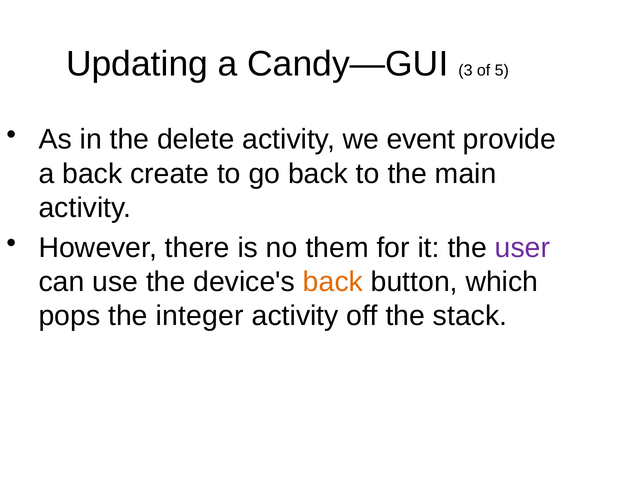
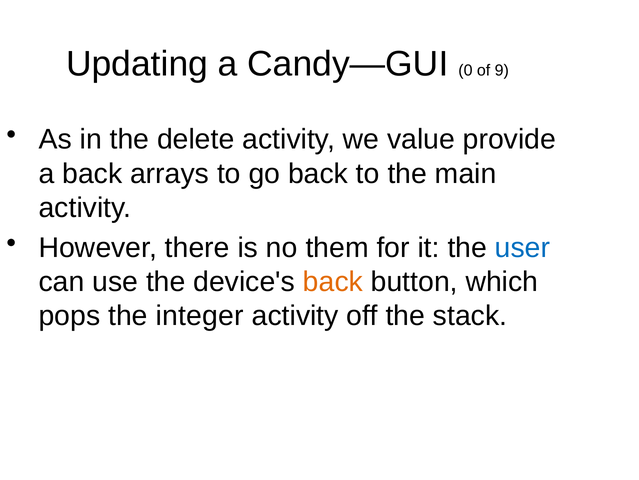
3: 3 -> 0 (465, 70)
5: 5 -> 9 (502, 70)
event: event -> value (421, 139)
create: create -> arrays (170, 173)
user colour: purple -> blue (523, 247)
